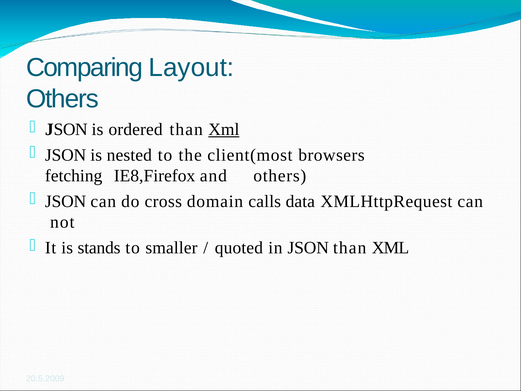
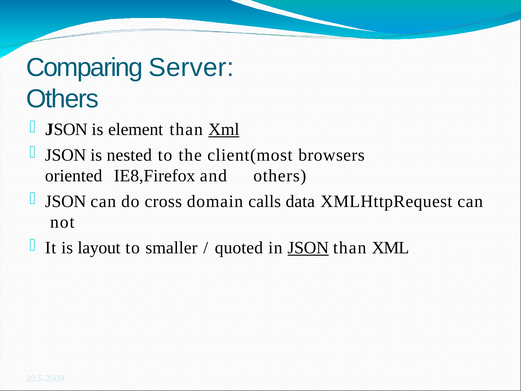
Layout: Layout -> Server (191, 68)
ordered: ordered -> element (136, 129)
fetching: fetching -> oriented (74, 176)
stands: stands -> layout (99, 248)
JSON underline: none -> present (308, 248)
